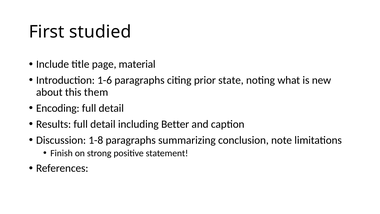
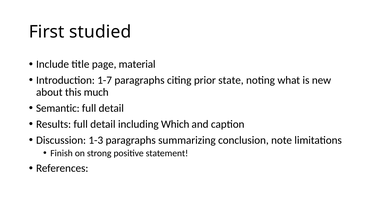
1-6: 1-6 -> 1-7 (105, 80)
them: them -> much (96, 92)
Encoding: Encoding -> Semantic (58, 108)
Better: Better -> Which (175, 124)
1-8: 1-8 -> 1-3 (96, 140)
